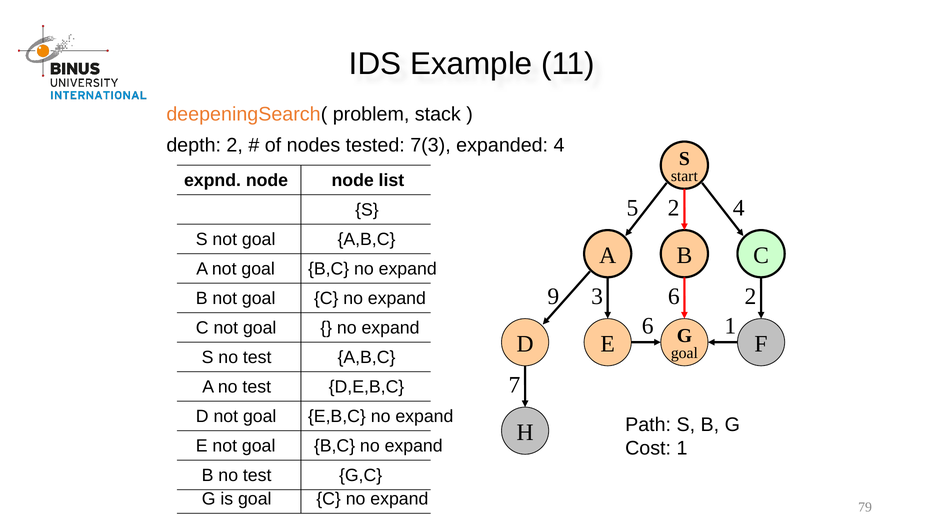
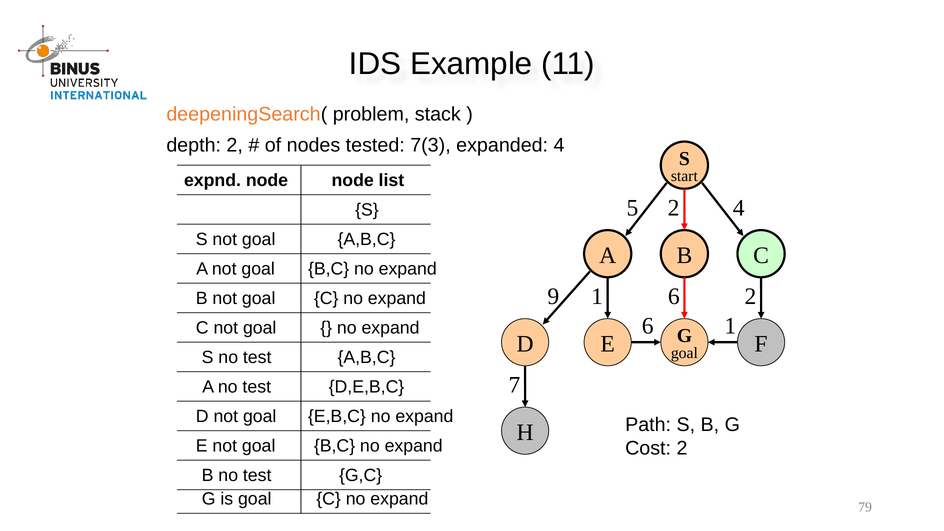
9 3: 3 -> 1 (597, 297)
Cost 1: 1 -> 2 (682, 448)
